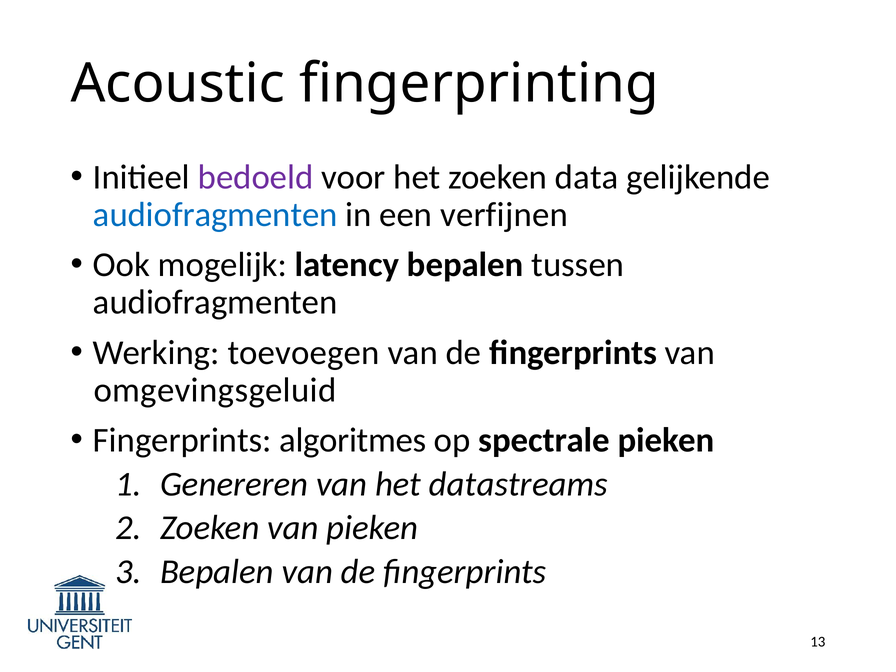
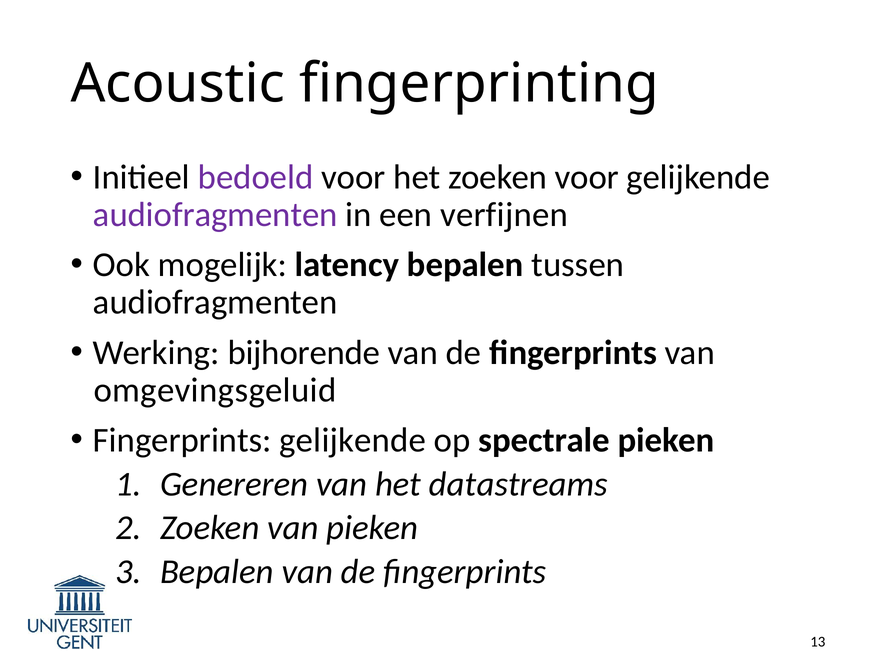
zoeken data: data -> voor (587, 177)
audiofragmenten colour: blue -> purple (215, 215)
toevoegen: toevoegen -> bijhorende (304, 353)
Fingerprints algoritmes: algoritmes -> gelijkende (353, 440)
